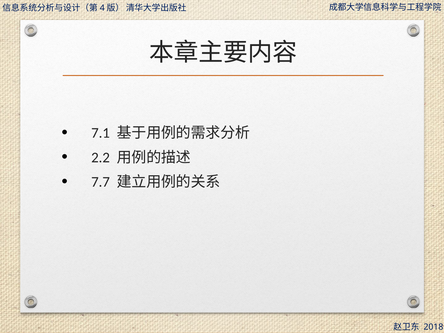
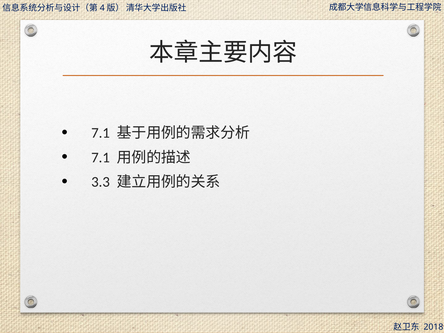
2.2: 2.2 -> 7.1 (101, 157)
7.7: 7.7 -> 3.3 (101, 182)
